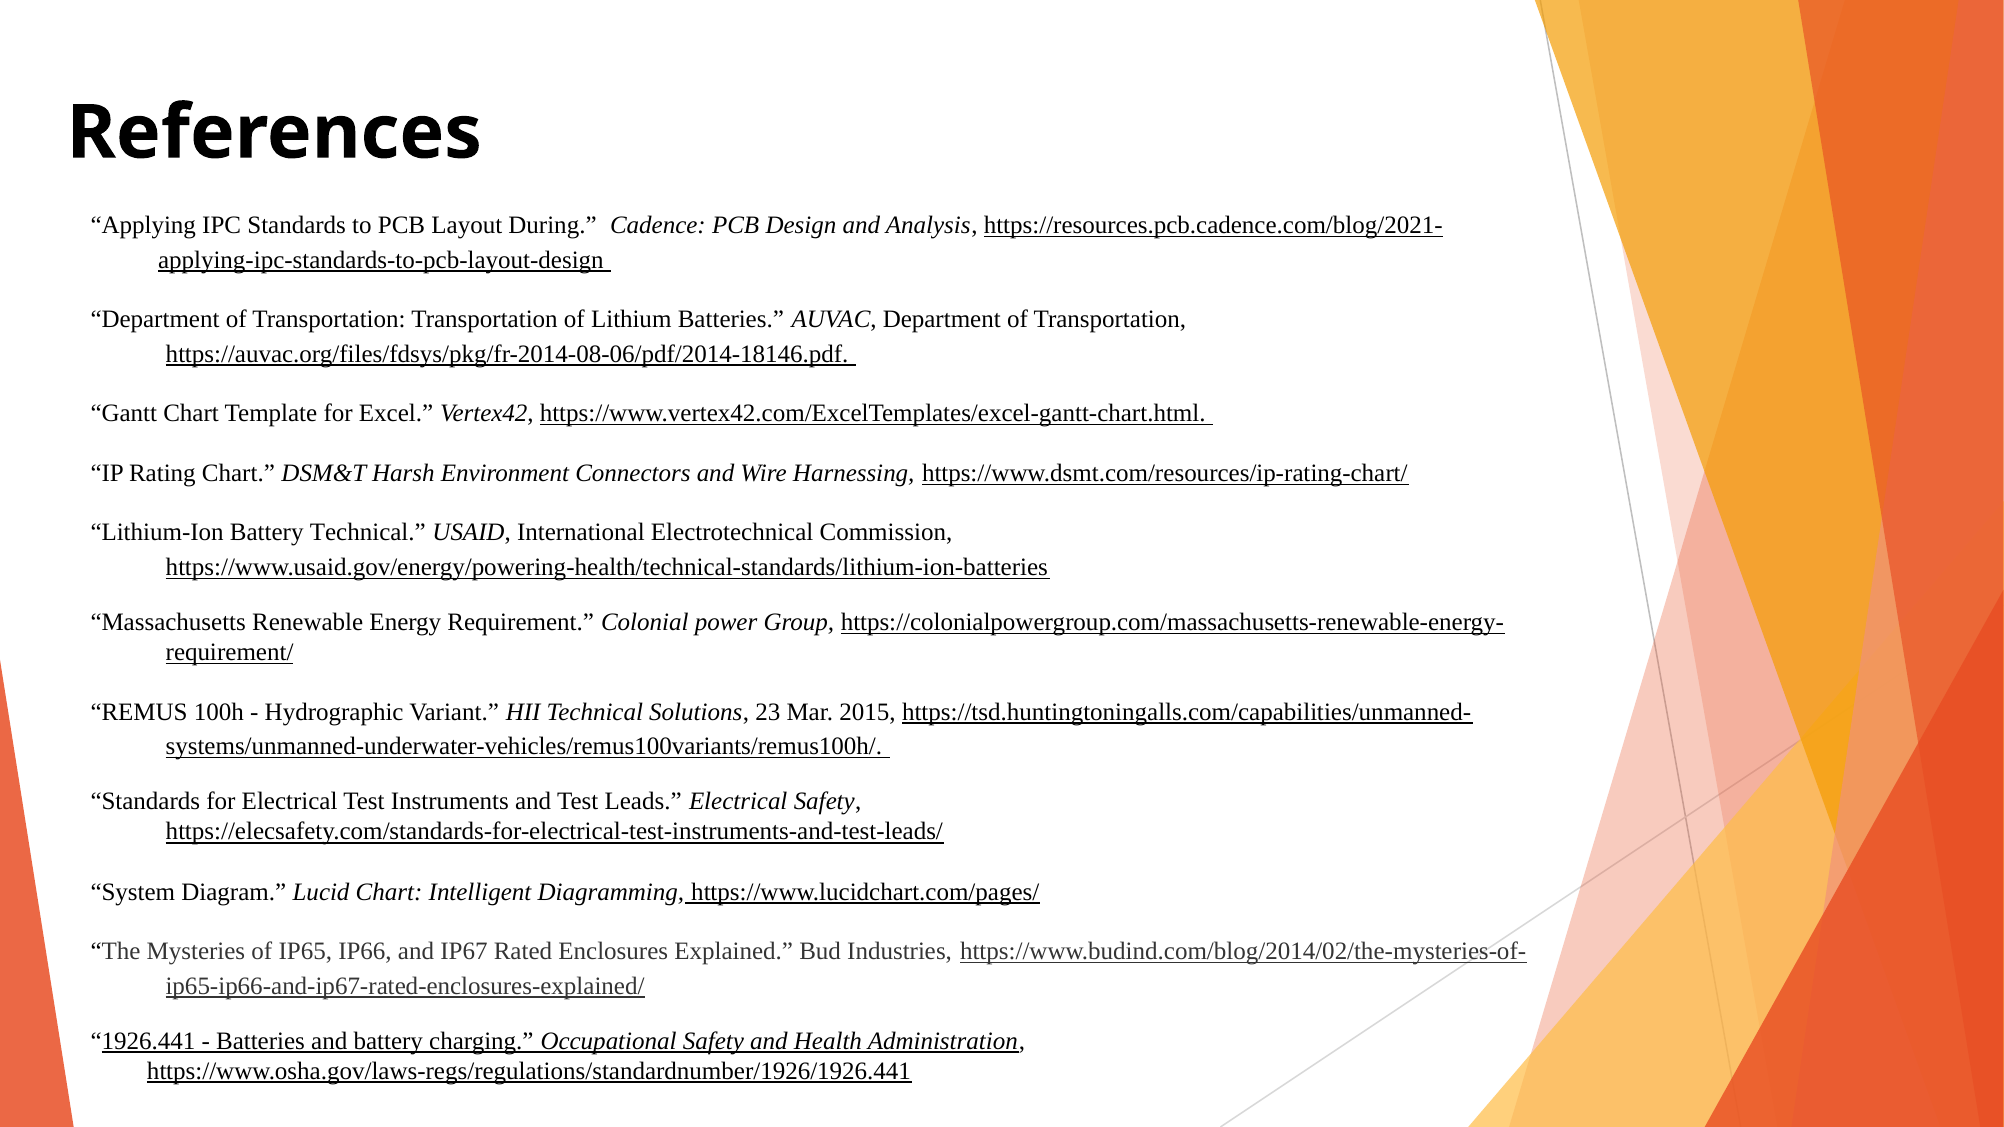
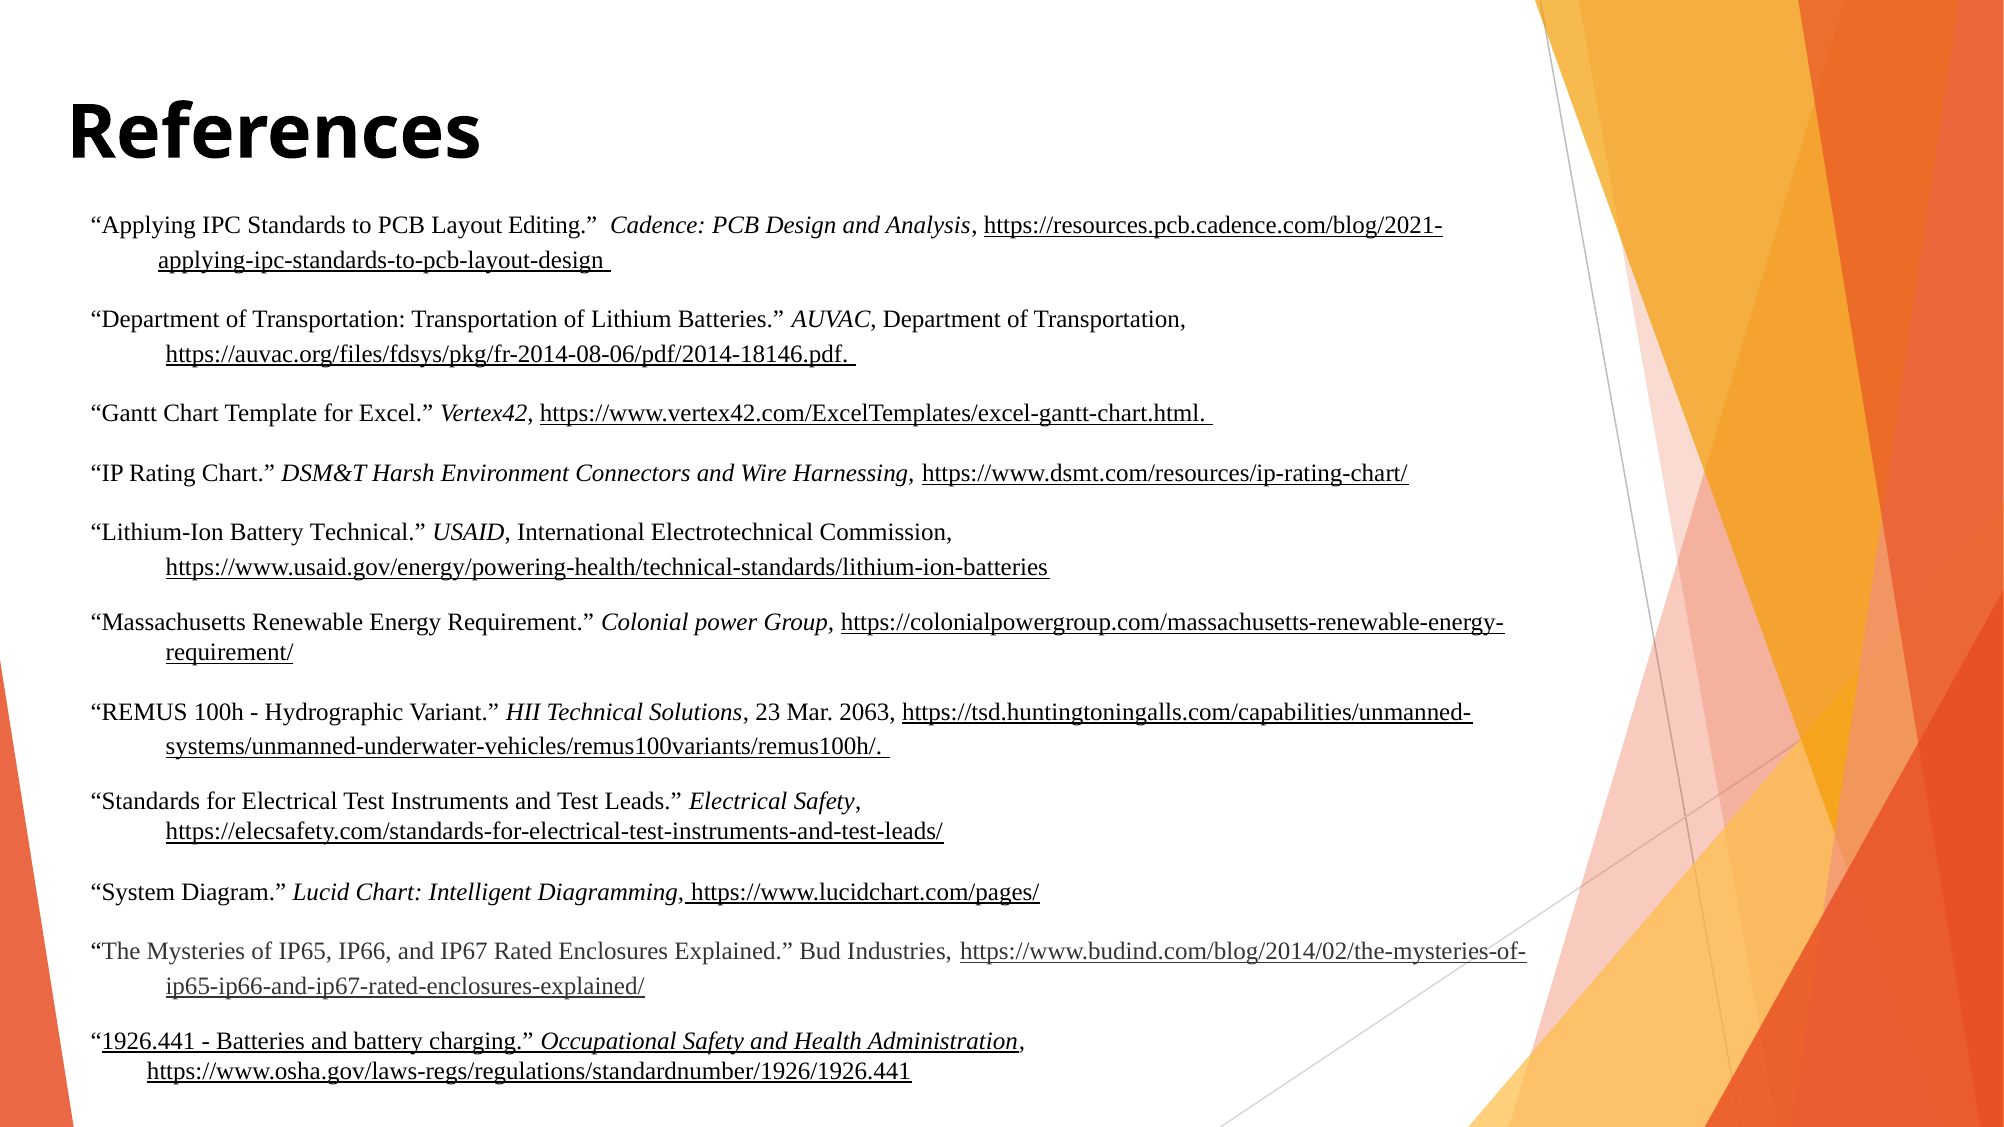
During: During -> Editing (553, 225)
2015: 2015 -> 2063 (868, 712)
